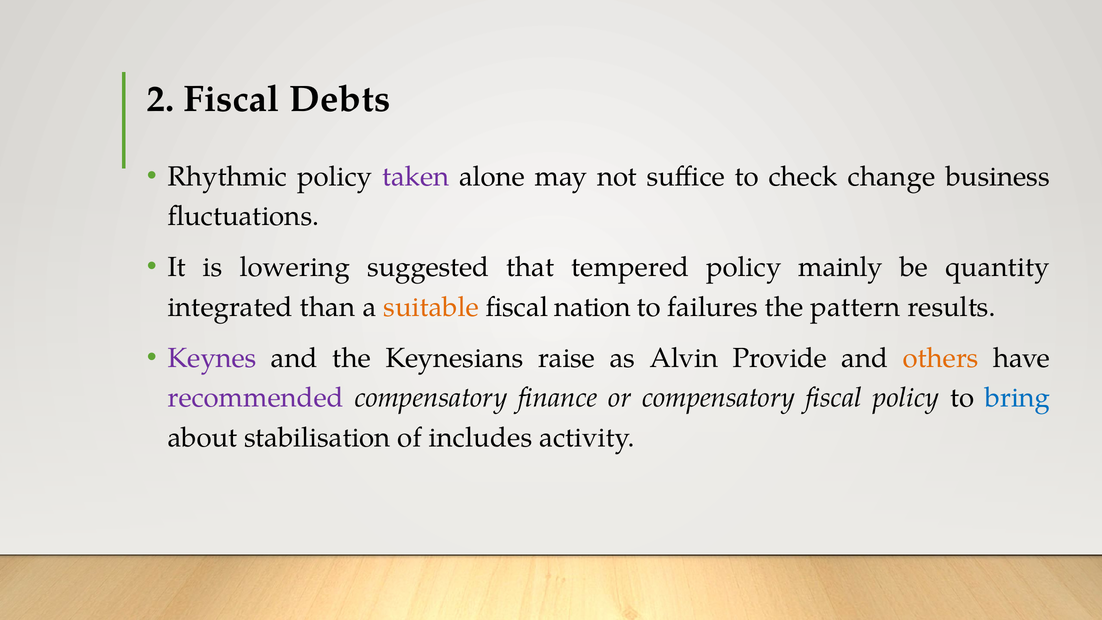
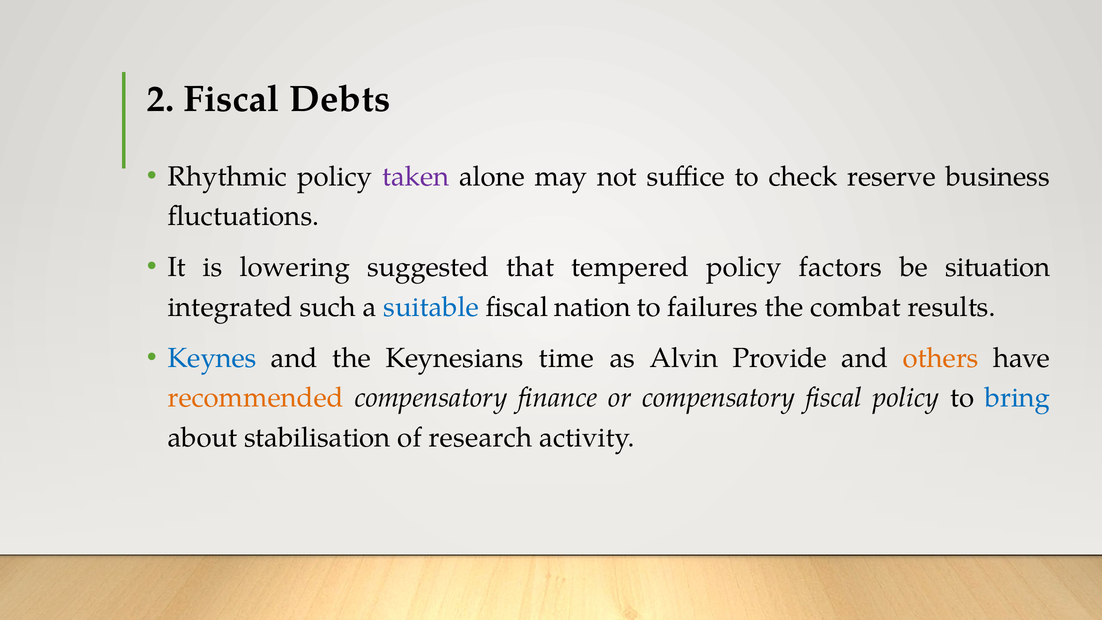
change: change -> reserve (892, 176)
mainly: mainly -> factors (840, 267)
quantity: quantity -> situation (998, 267)
than: than -> such (328, 307)
suitable colour: orange -> blue (431, 307)
pattern: pattern -> combat (855, 307)
Keynes colour: purple -> blue (212, 358)
raise: raise -> time (566, 358)
recommended colour: purple -> orange (256, 398)
includes: includes -> research (480, 437)
